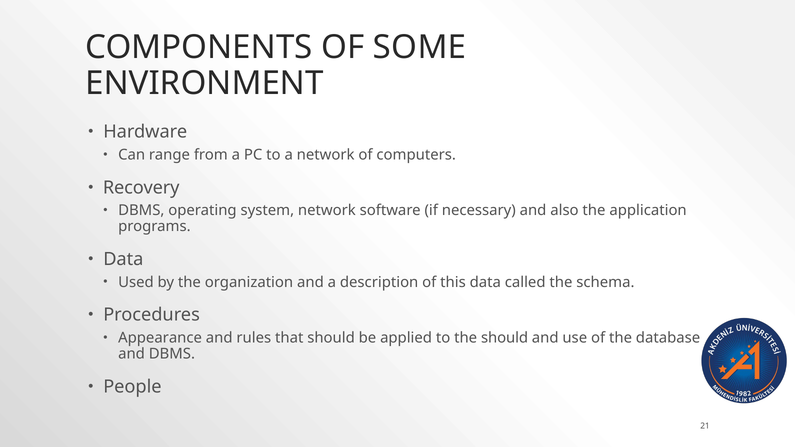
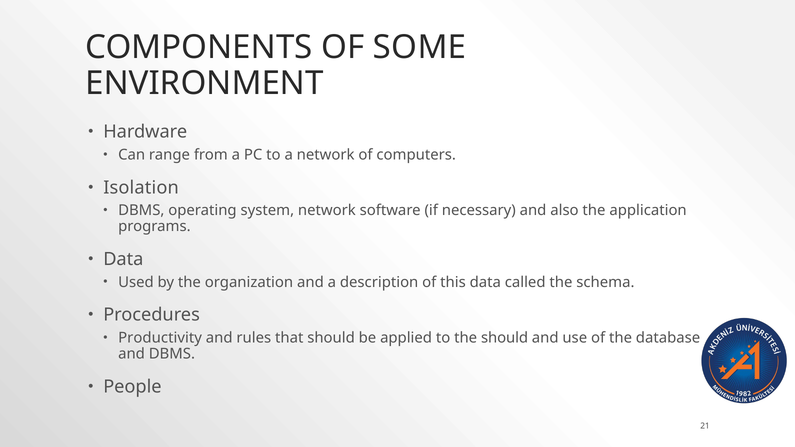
Recovery: Recovery -> Isolation (141, 188)
Appearance: Appearance -> Productivity (160, 338)
